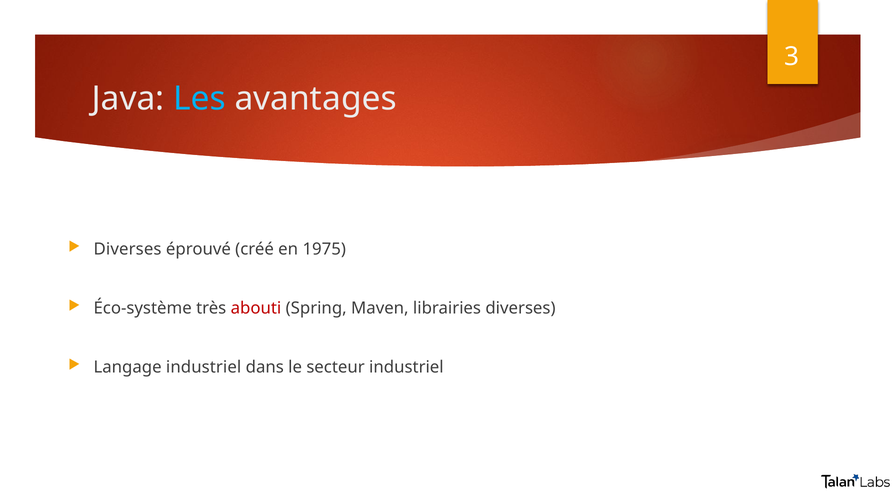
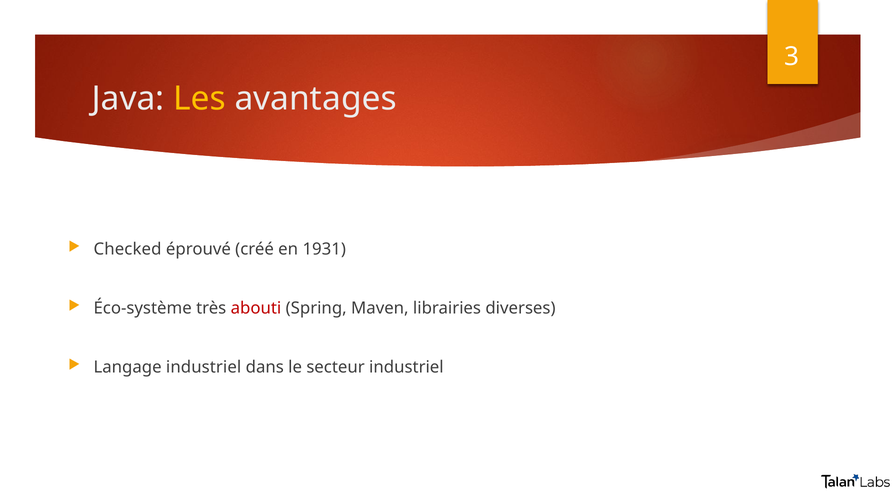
Les colour: light blue -> yellow (199, 99)
Diverses: Diverses -> Checked (128, 249)
1975: 1975 -> 1931 (324, 249)
